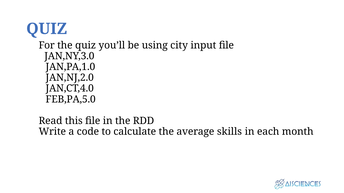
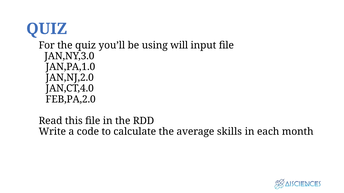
city: city -> will (179, 45)
FEB,PA,5.0: FEB,PA,5.0 -> FEB,PA,2.0 (71, 99)
